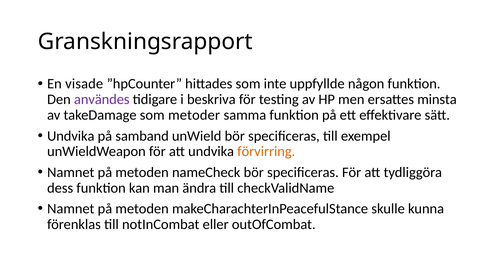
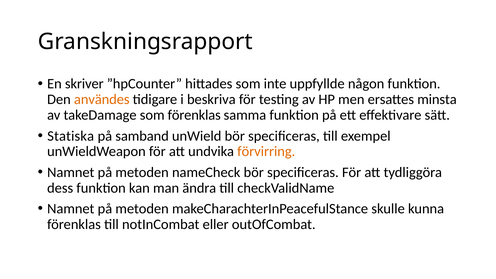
visade: visade -> skriver (84, 84)
användes colour: purple -> orange (102, 99)
som metoder: metoder -> förenklas (194, 115)
Undvika: Undvika -> Statiska (71, 136)
